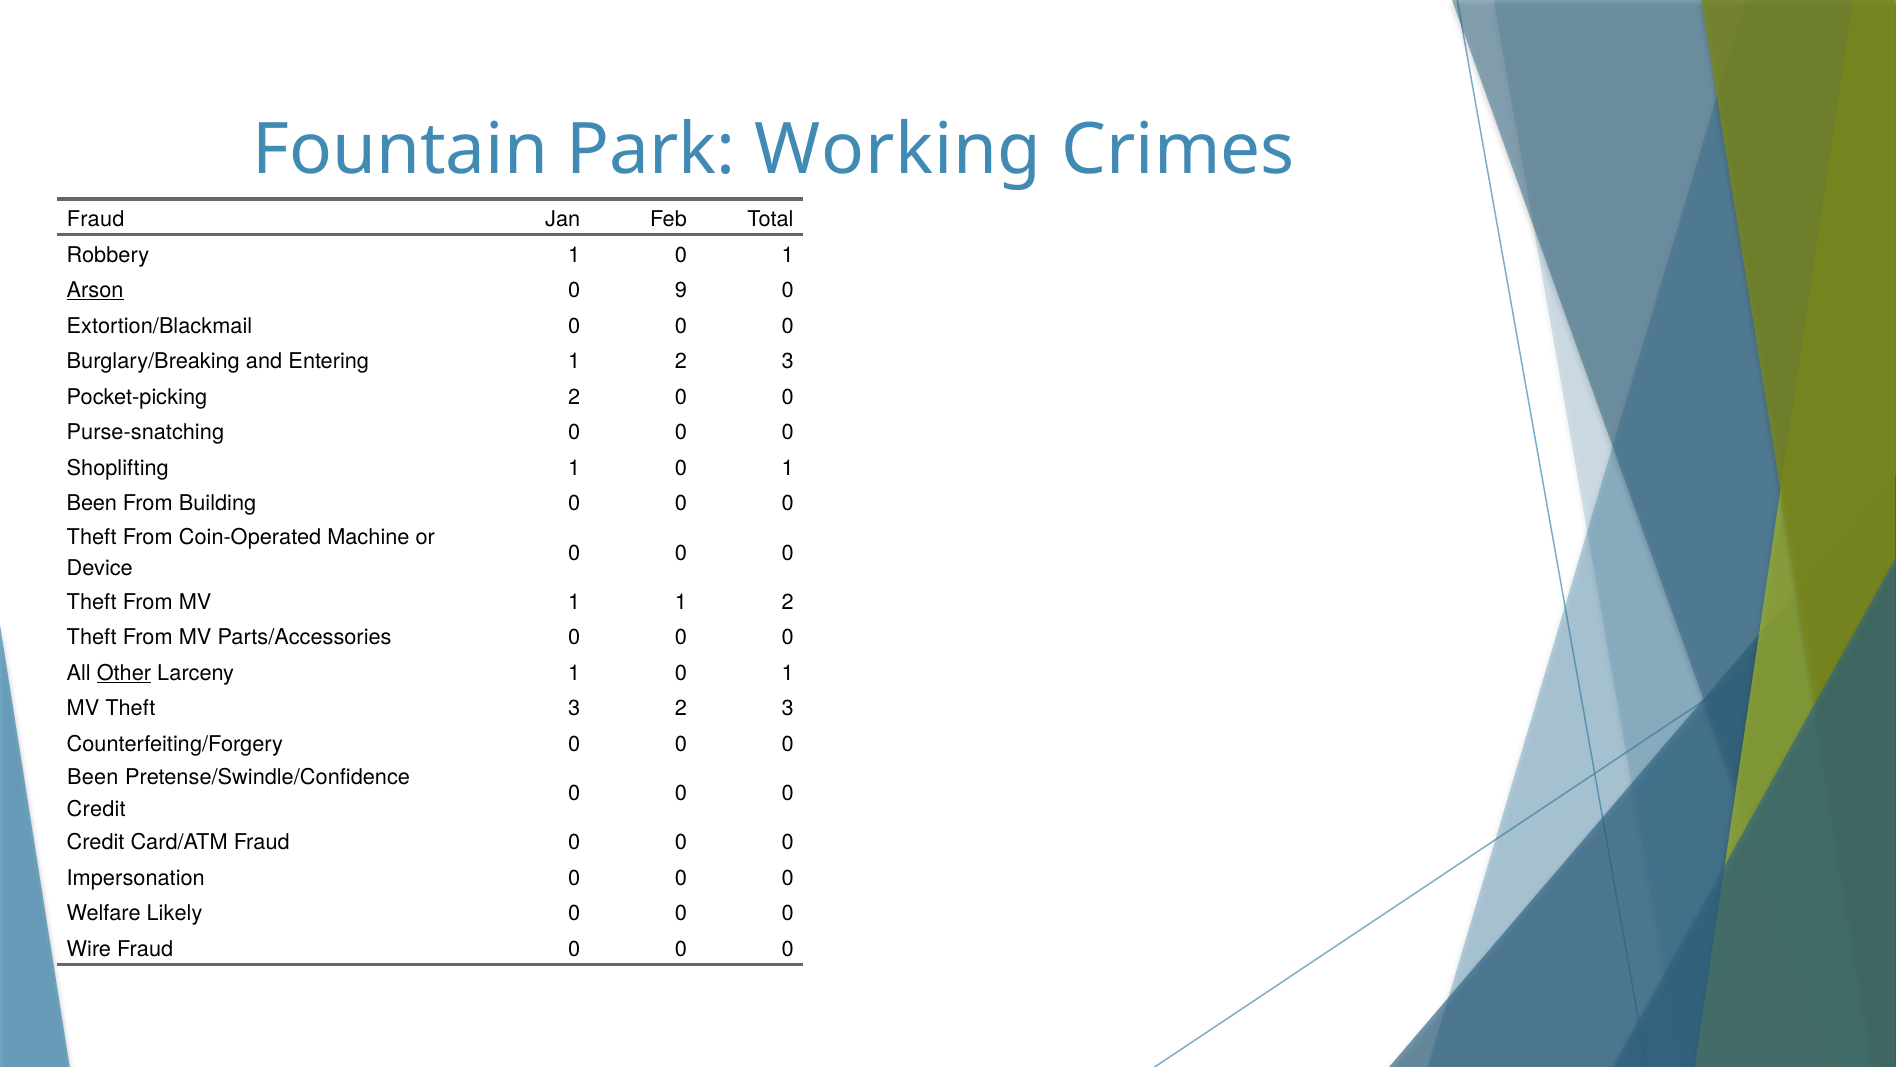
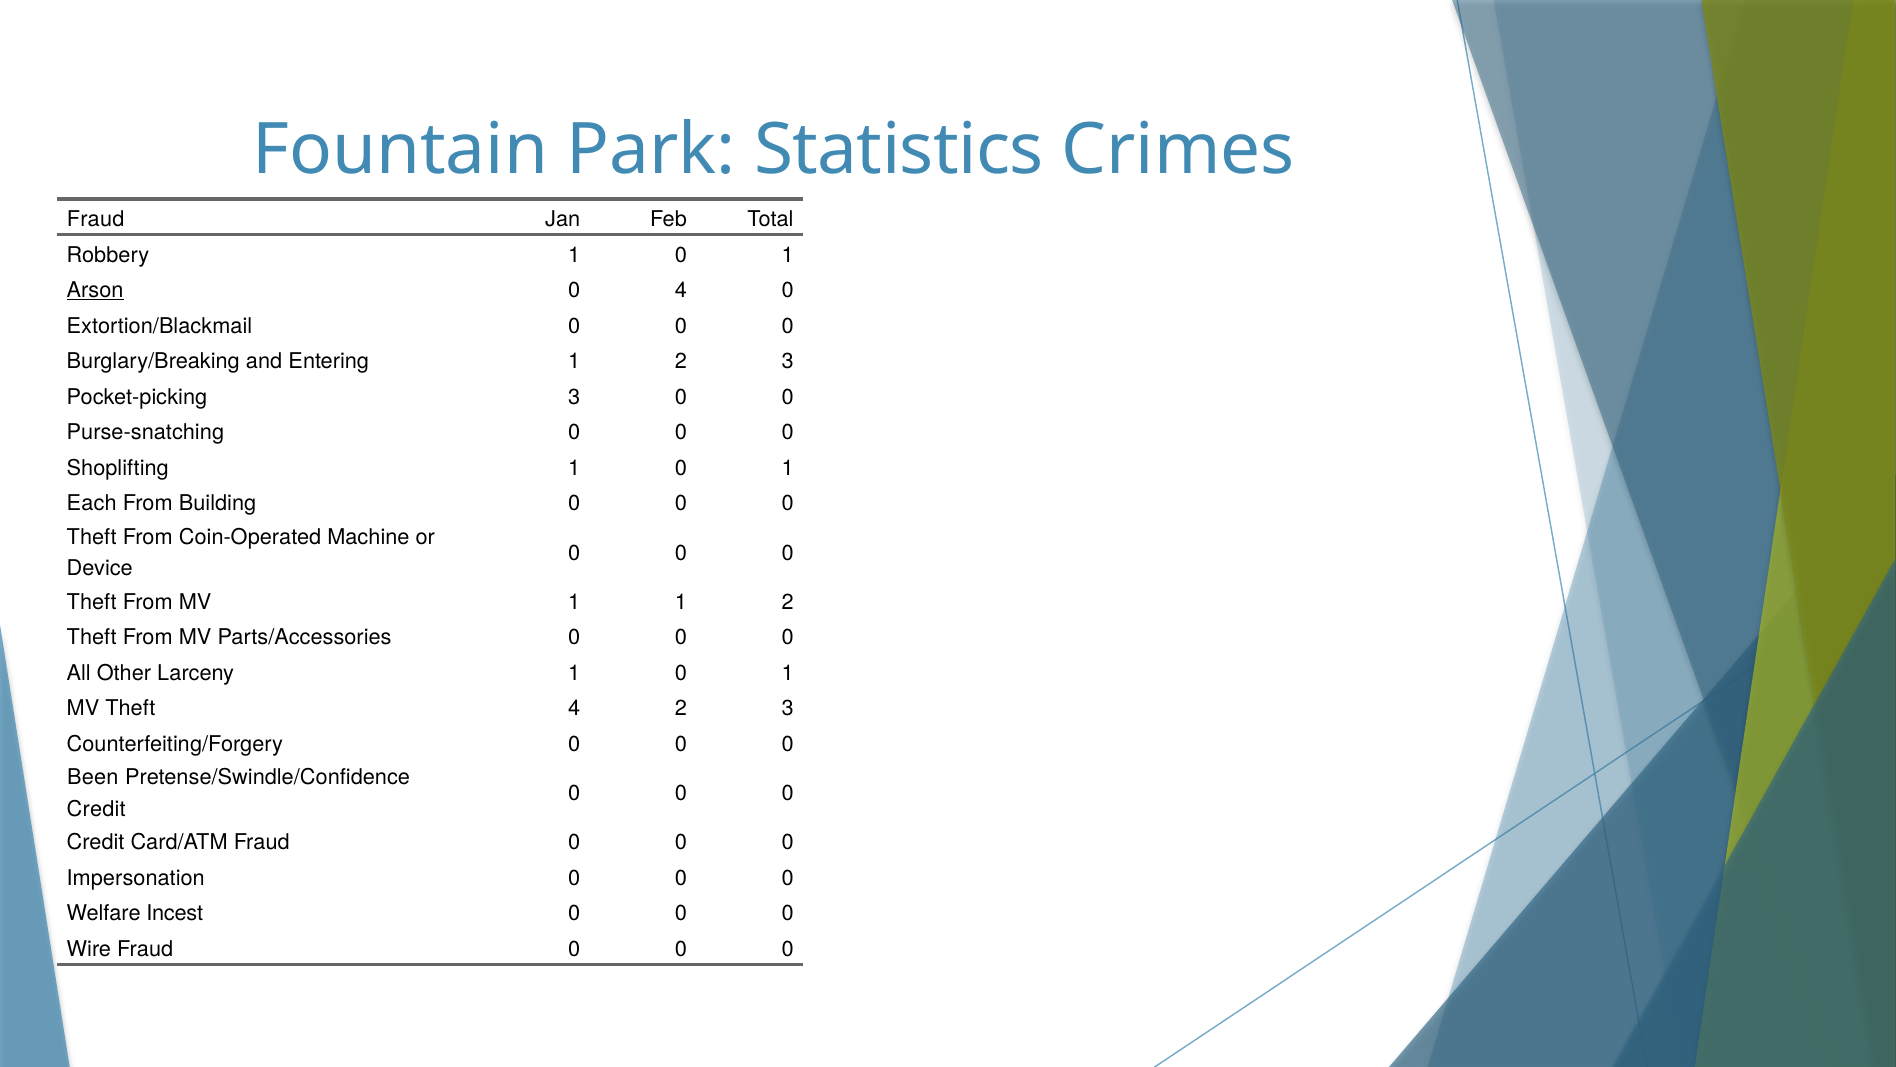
Working: Working -> Statistics (899, 150)
0 9: 9 -> 4 (681, 290)
Pocket-picking 2: 2 -> 3 (574, 397)
Been: Been -> Each (92, 504)
Other underline: present -> none (124, 673)
Theft 3: 3 -> 4 (574, 708)
Likely: Likely -> Incest (175, 913)
